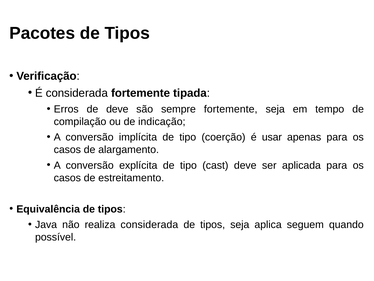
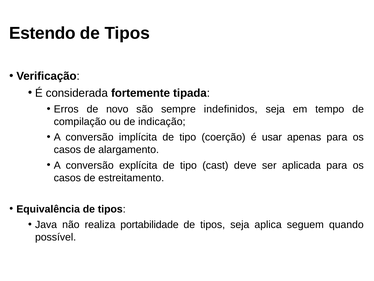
Pacotes: Pacotes -> Estendo (42, 33)
de deve: deve -> novo (117, 109)
sempre fortemente: fortemente -> indefinidos (231, 109)
realiza considerada: considerada -> portabilidade (149, 224)
